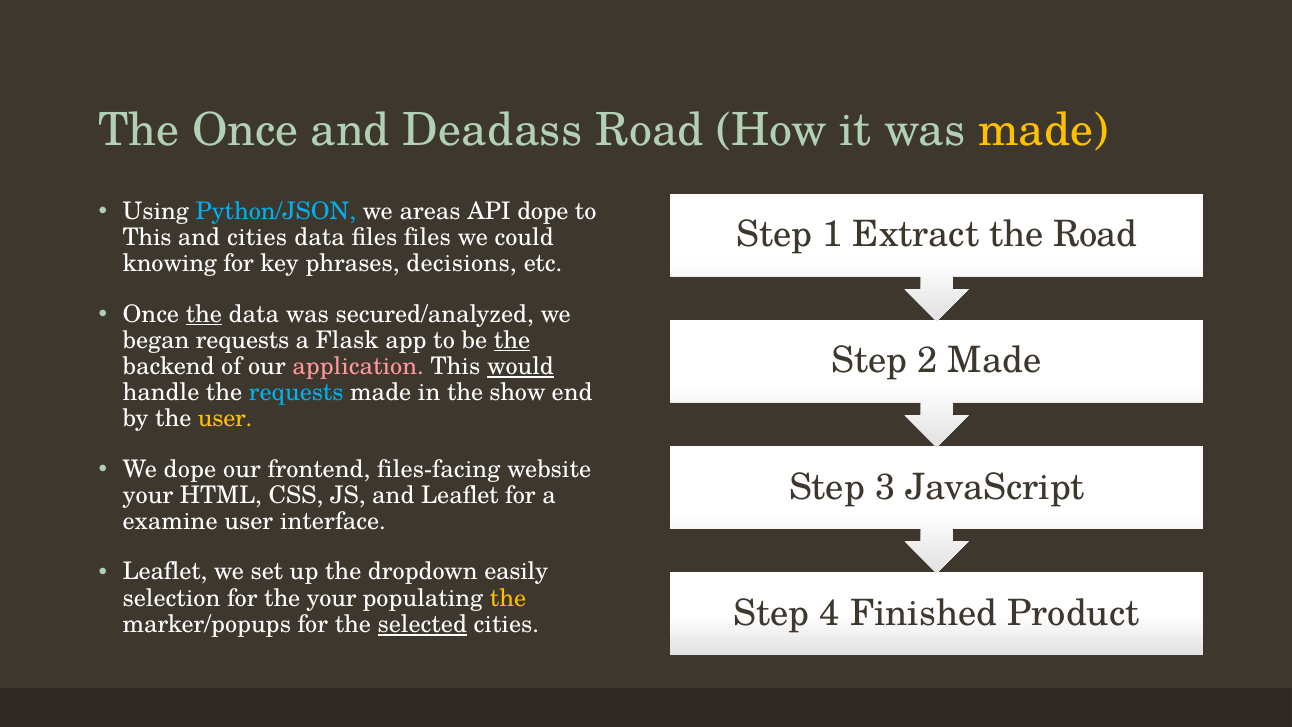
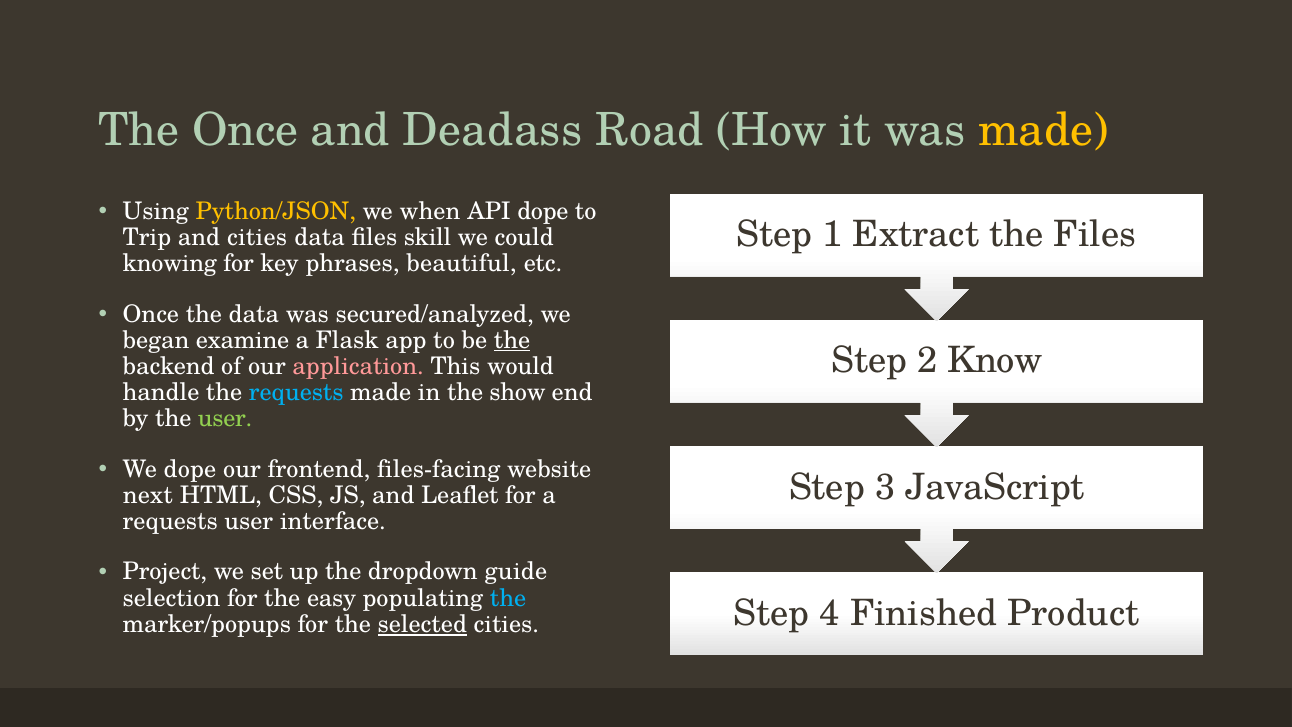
Python/JSON colour: light blue -> yellow (276, 211)
areas: areas -> when (430, 211)
the Road: Road -> Files (1095, 235)
This: This -> Trip (147, 237)
files files: files -> skill (428, 237)
decisions: decisions -> beautiful (462, 264)
the underline: present -> none (204, 314)
began requests: requests -> examine (243, 340)
Made: Made -> Know (995, 361)
would underline: present -> none (520, 366)
user colour: yellow -> light green (225, 419)
your: your -> next (148, 495)
examine: examine -> requests (170, 521)
Leaflet: Leaflet -> Project (165, 572)
easily: easily -> guide (516, 572)
the your: your -> easy (332, 598)
the colour: yellow -> light blue (508, 598)
